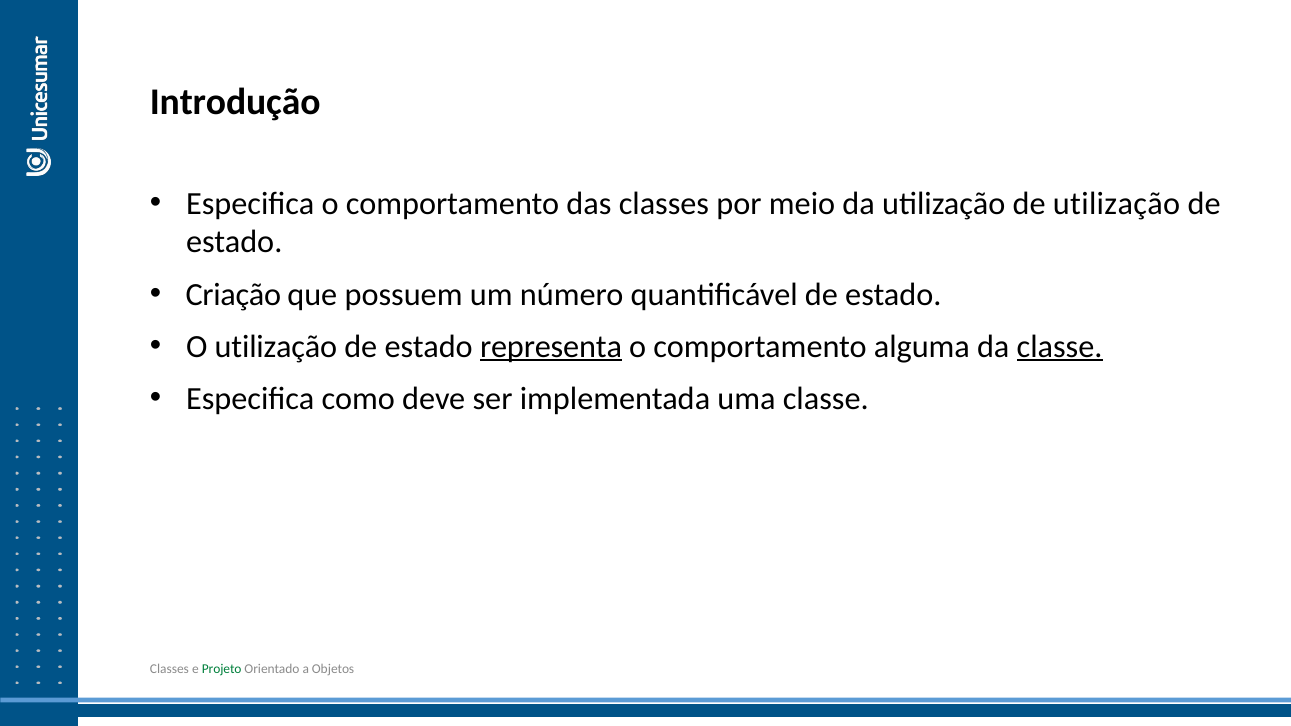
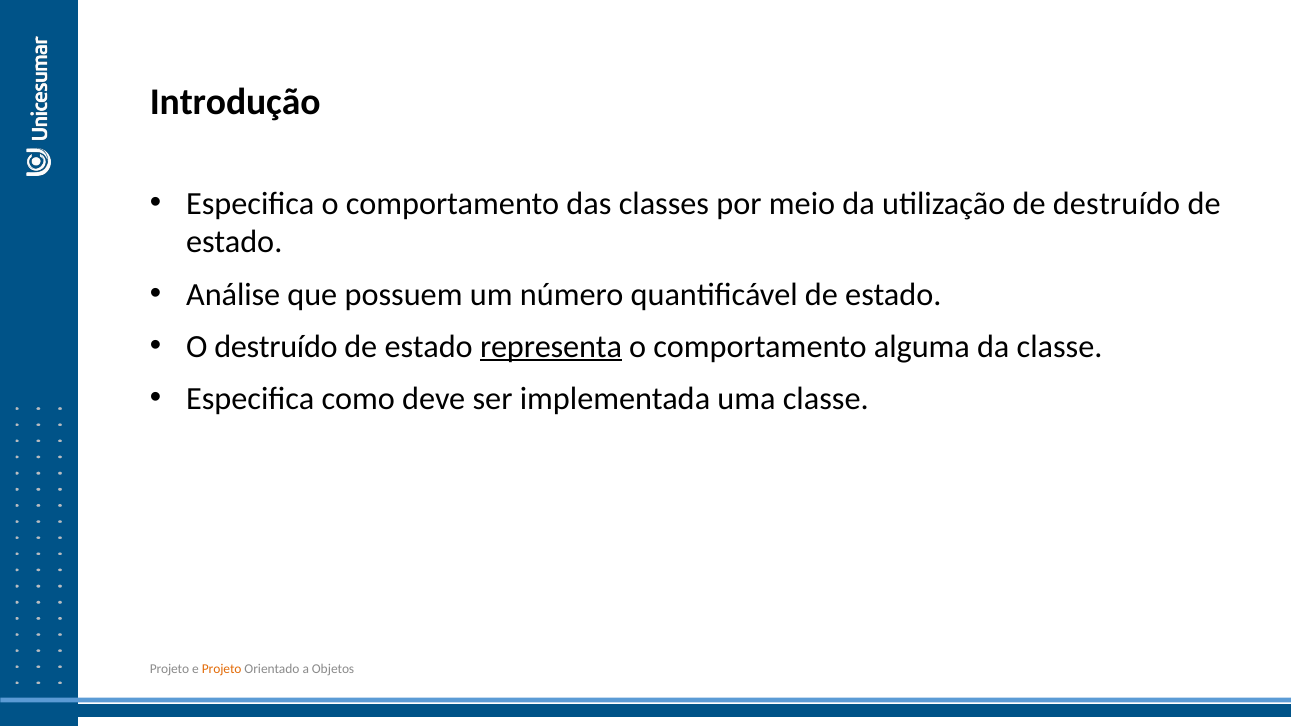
de utilização: utilização -> destruído (1117, 204)
Criação: Criação -> Análise (233, 294)
O utilização: utilização -> destruído (276, 347)
classe underline: present -> none (1060, 347)
Classes: Classes -> Projeto (169, 670)
Projeto colour: green -> orange (222, 670)
